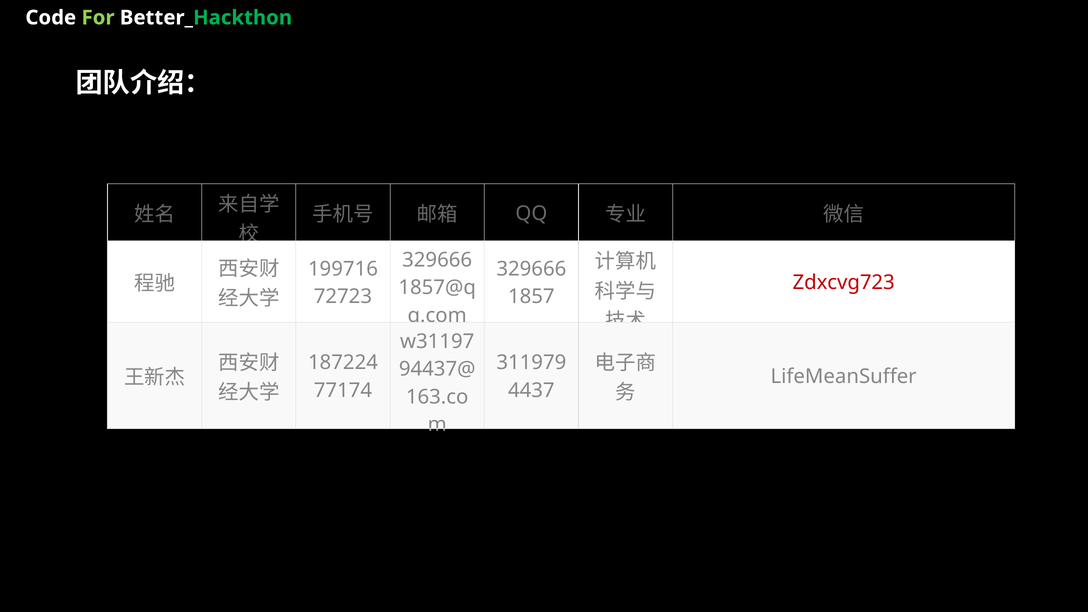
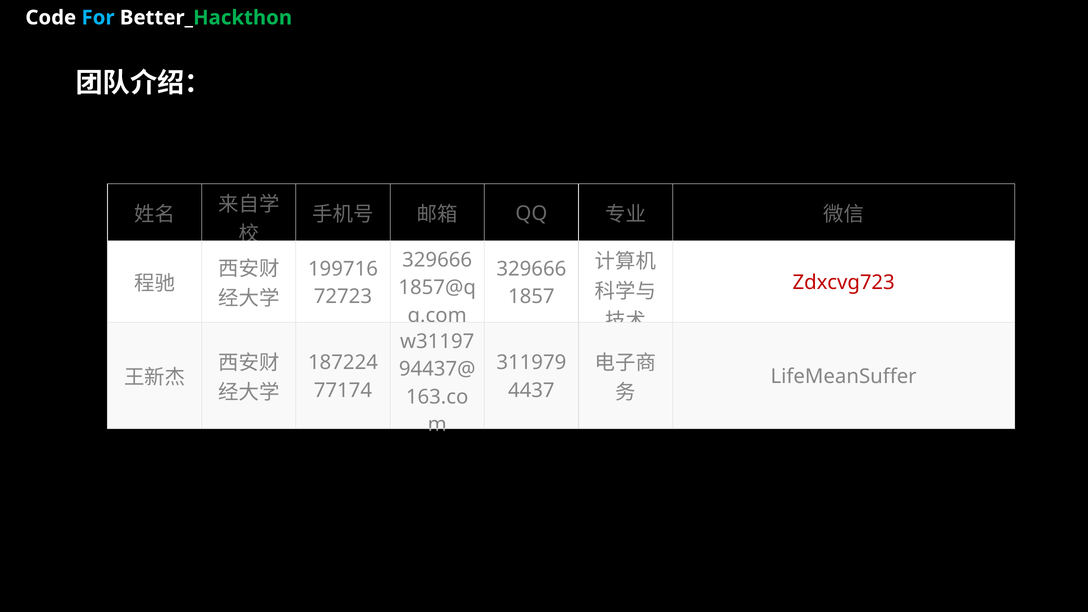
For colour: light green -> light blue (98, 18)
